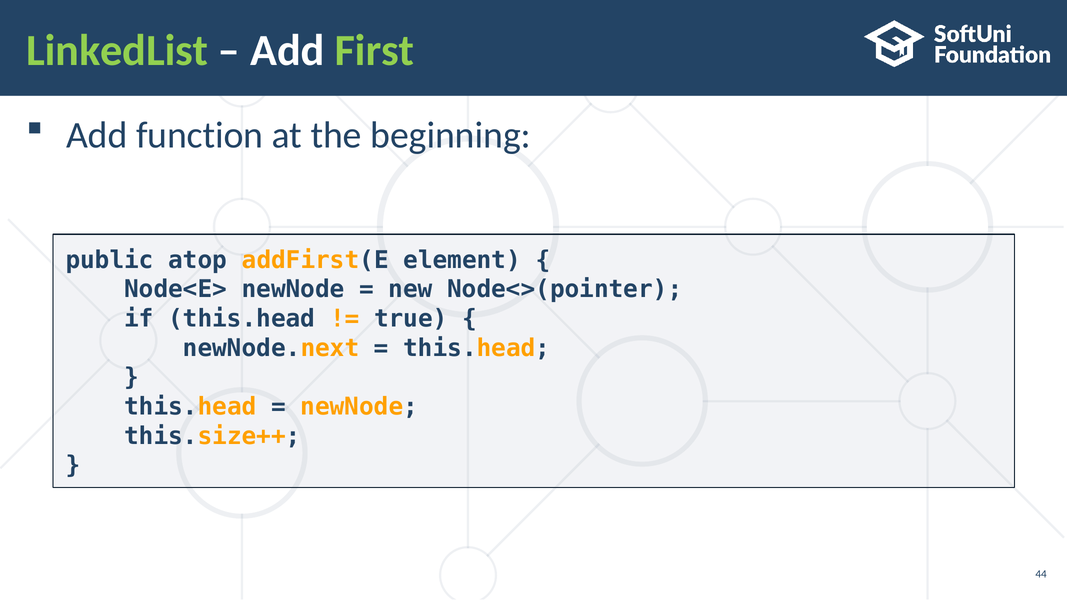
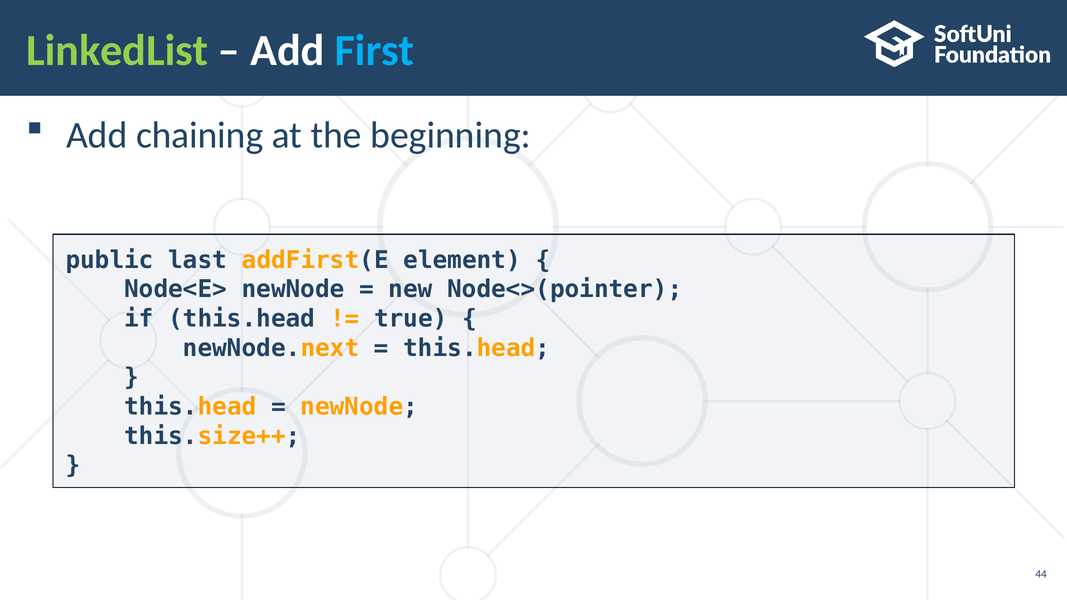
First colour: light green -> light blue (374, 51)
function: function -> chaining (200, 135)
atop: atop -> last (198, 260)
